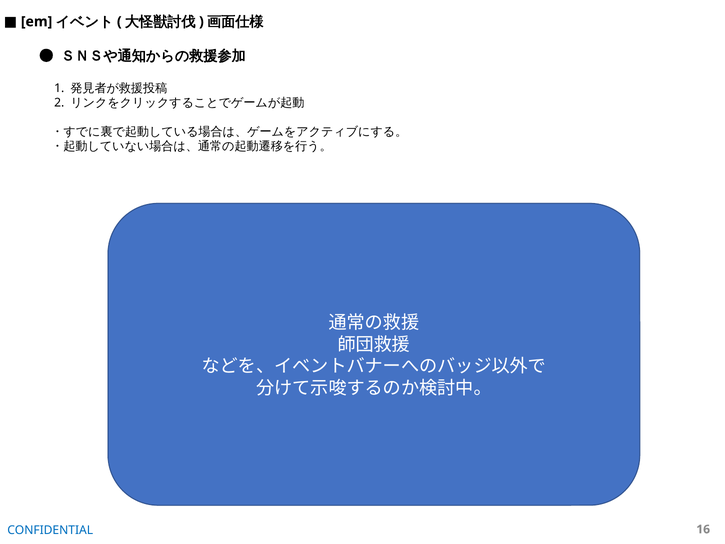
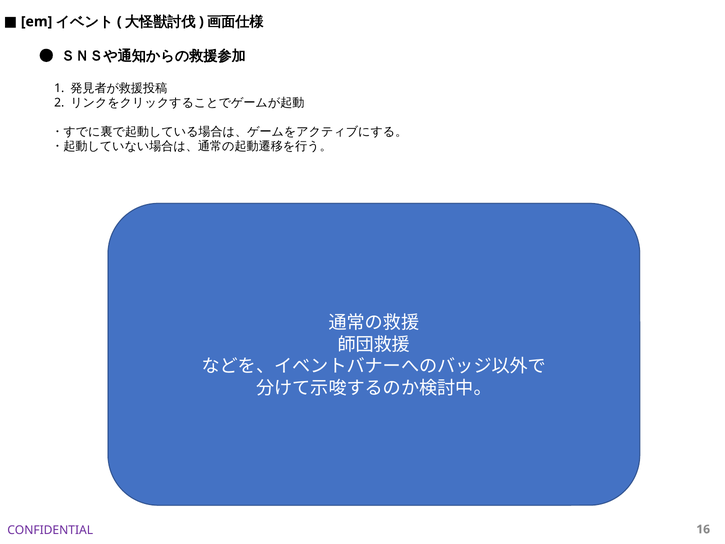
CONFIDENTIAL colour: blue -> purple (50, 530)
